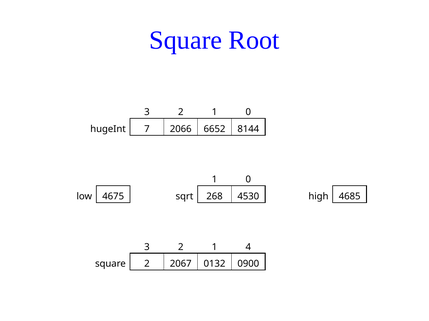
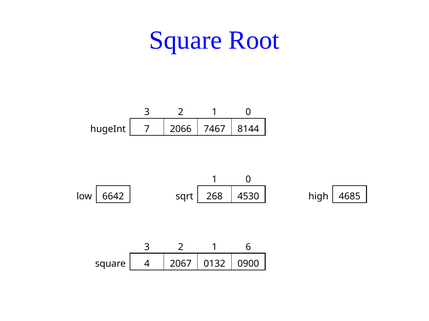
6652: 6652 -> 7467 (215, 129)
4675: 4675 -> 6642 (113, 197)
4: 4 -> 6 (248, 247)
square 2: 2 -> 4 (147, 264)
